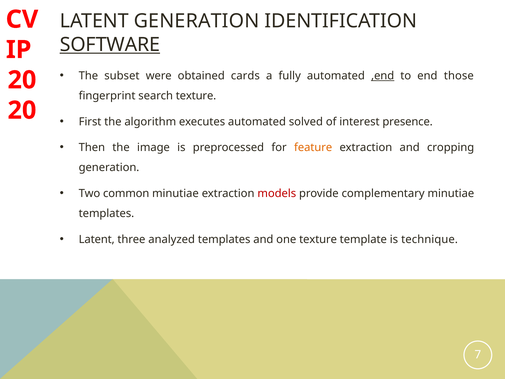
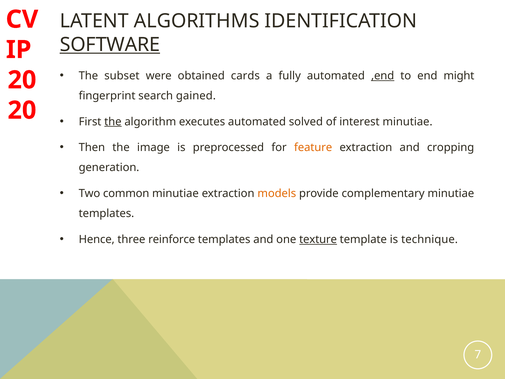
LATENT GENERATION: GENERATION -> ALGORITHMS (197, 21)
those: those -> might (459, 76)
search texture: texture -> gained (196, 96)
the underline: none -> present (113, 122)
interest presence: presence -> minutiae (408, 122)
models colour: red -> orange (277, 193)
Latent: Latent -> Hence (97, 239)
analyzed: analyzed -> reinforce (172, 239)
texture underline: none -> present (318, 239)
